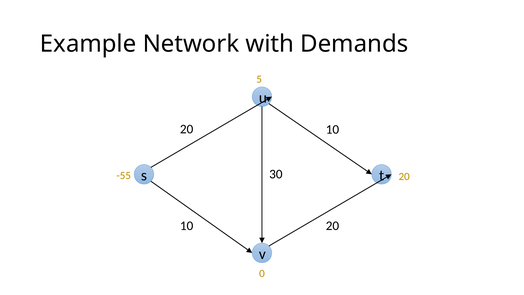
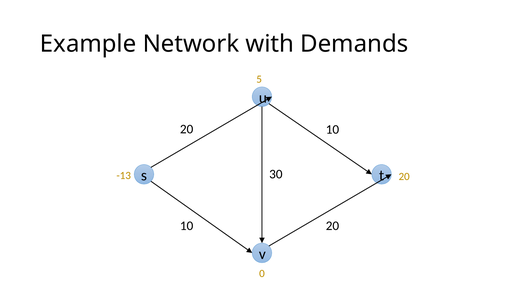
-55: -55 -> -13 (124, 175)
